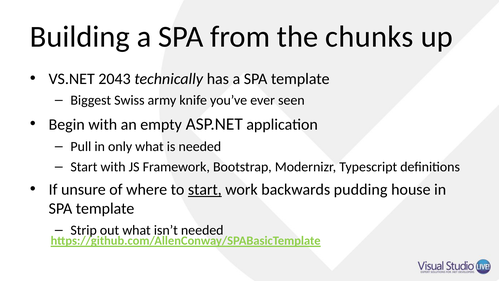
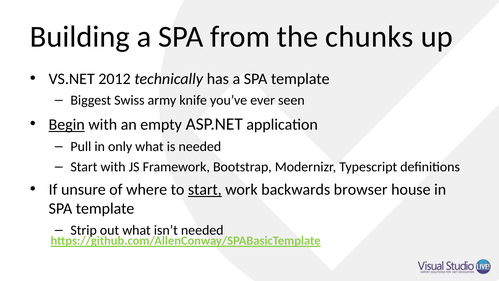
2043: 2043 -> 2012 (115, 79)
Begin underline: none -> present (67, 124)
pudding: pudding -> browser (361, 189)
